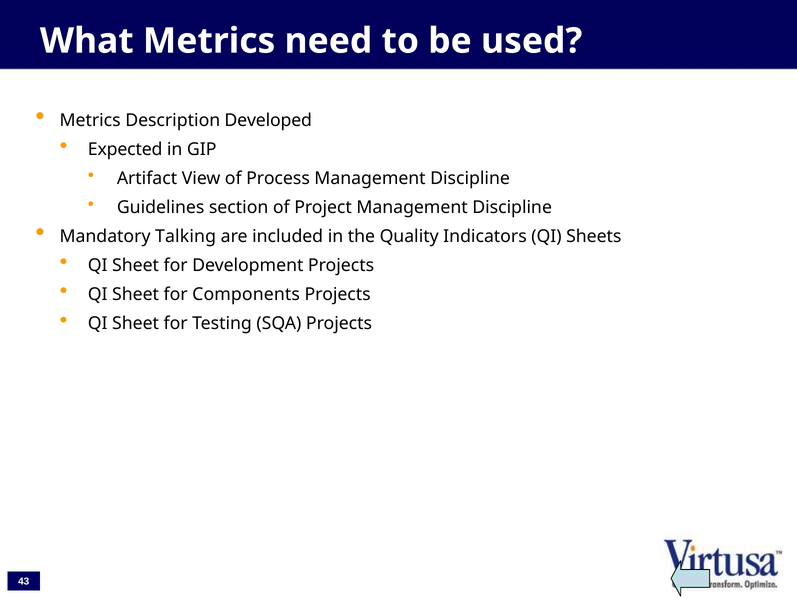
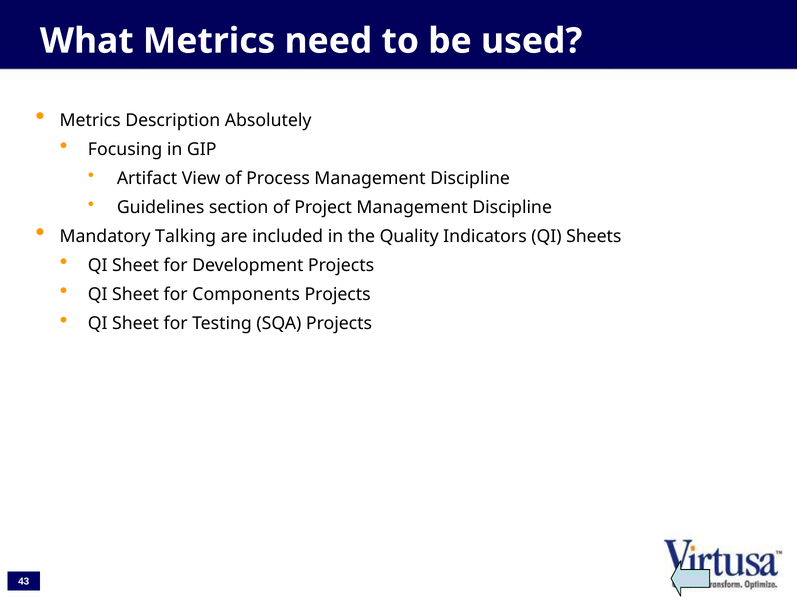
Developed: Developed -> Absolutely (268, 120)
Expected: Expected -> Focusing (125, 149)
